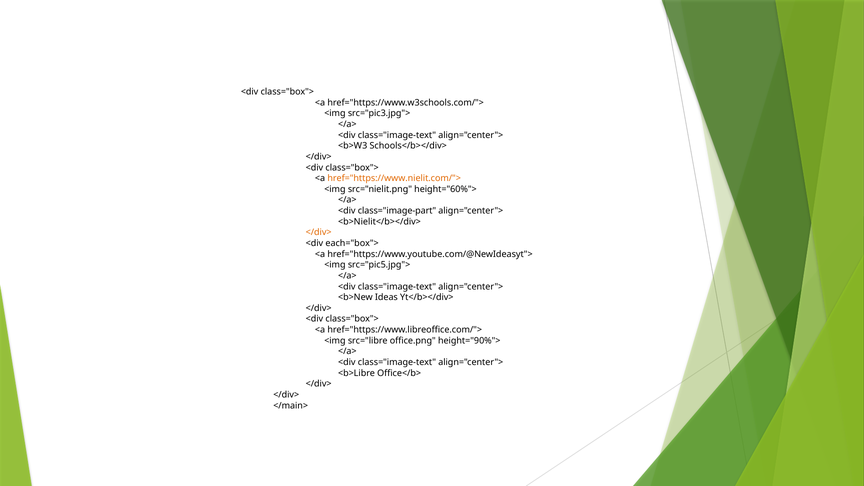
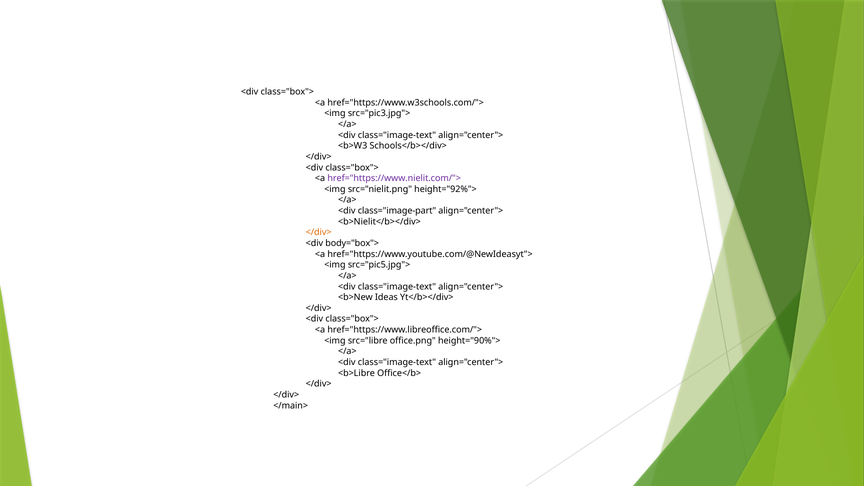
href="https://www.nielit.com/"> colour: orange -> purple (394, 178)
height="60%">: height="60%"> -> height="92%"> (445, 189)
each="box">: each="box"> -> body="box"> (352, 243)
